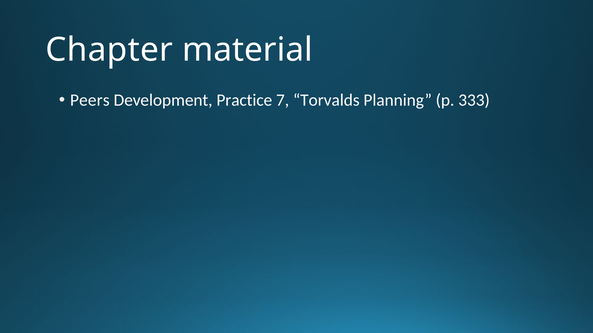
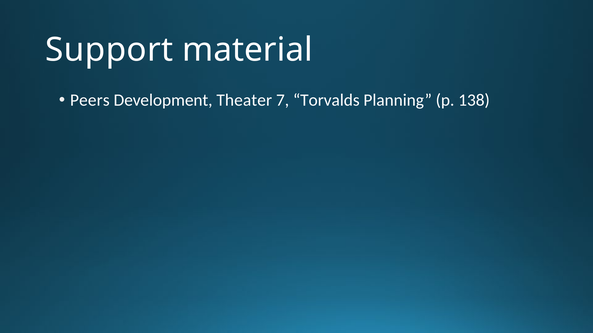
Chapter: Chapter -> Support (109, 50)
Practice: Practice -> Theater (244, 100)
333: 333 -> 138 (474, 100)
